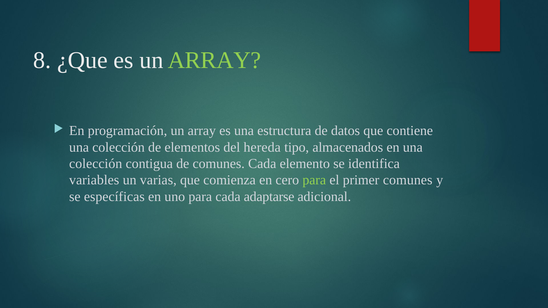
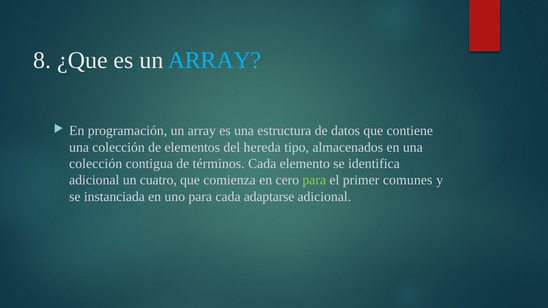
ARRAY colour: light green -> light blue (215, 60)
de comunes: comunes -> términos (219, 164)
variables: variables -> adicional (94, 180)
varias: varias -> cuatro (158, 180)
específicas: específicas -> instanciada (114, 197)
